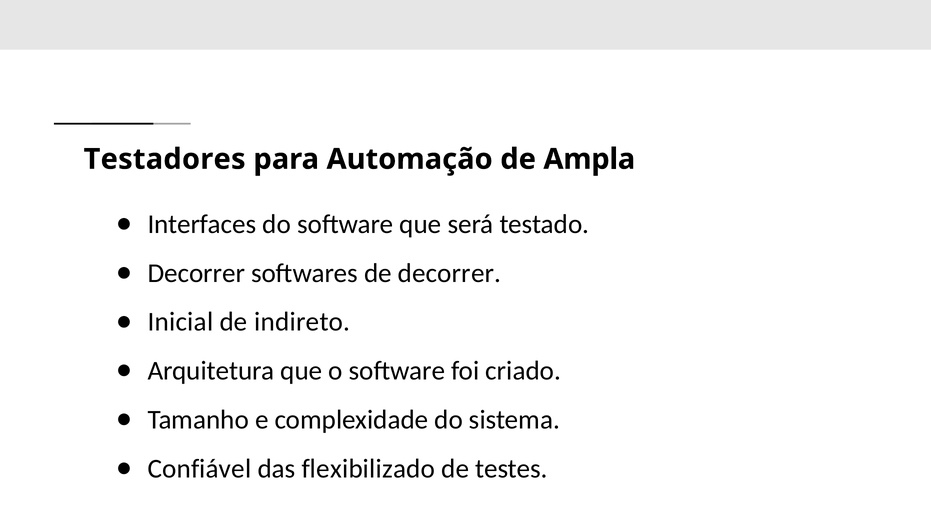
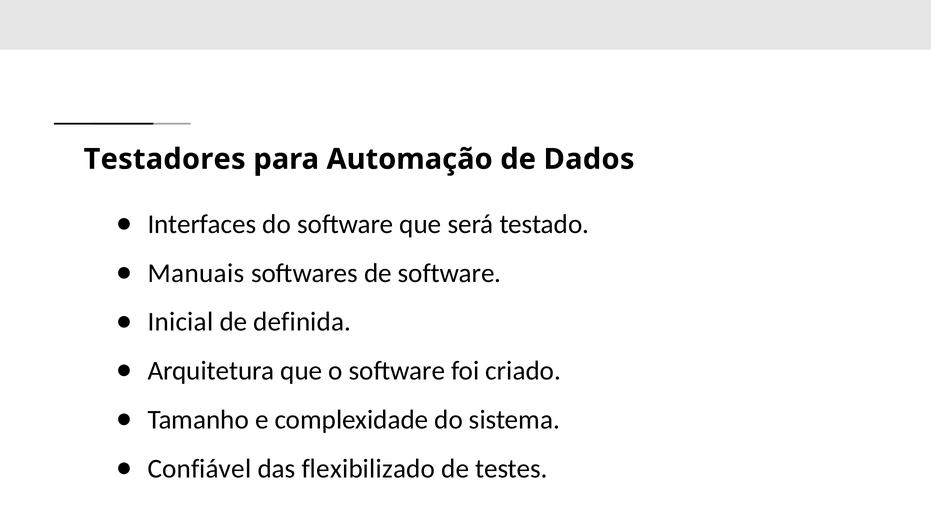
Ampla: Ampla -> Dados (589, 159)
Decorrer: Decorrer -> Manuais (196, 273)
de decorrer: decorrer -> software (450, 273)
indireto: indireto -> definida (302, 322)
